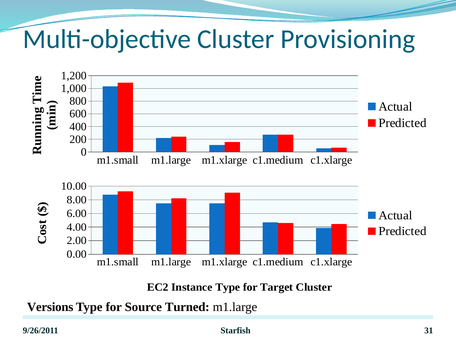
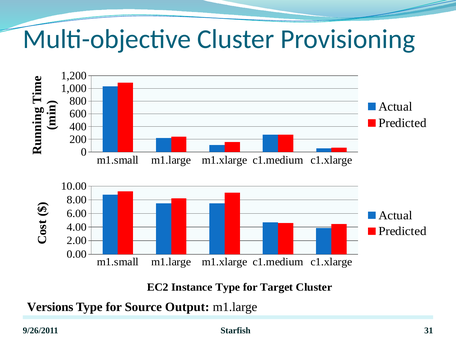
Turned: Turned -> Output (187, 307)
